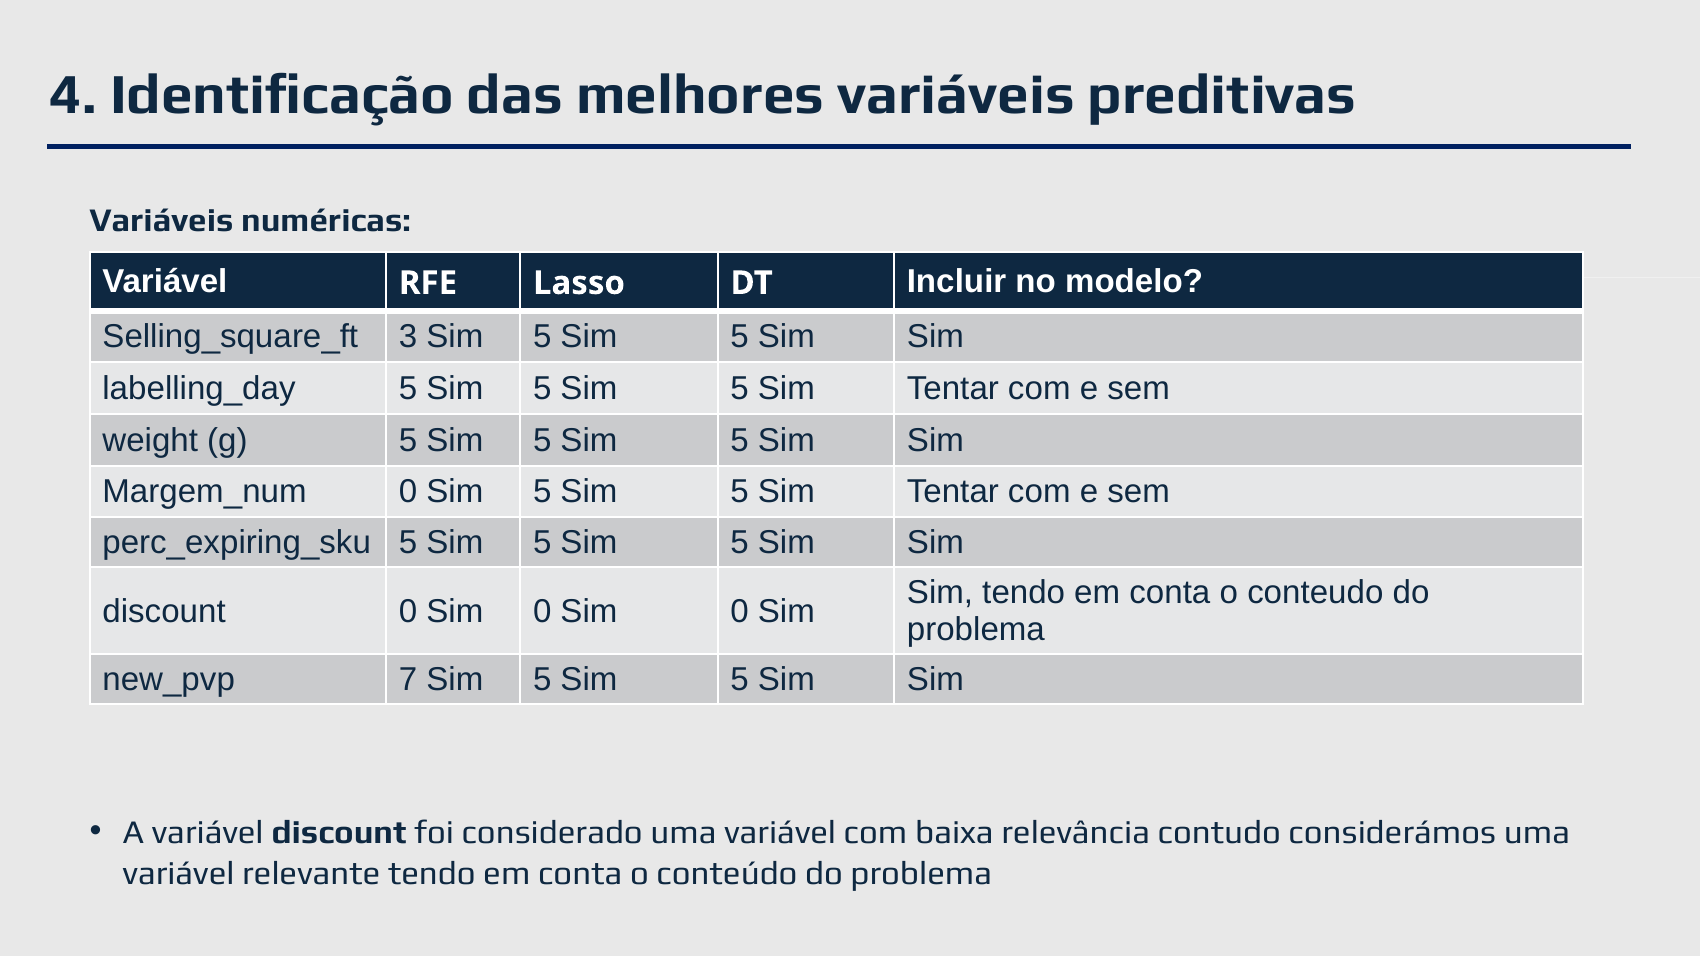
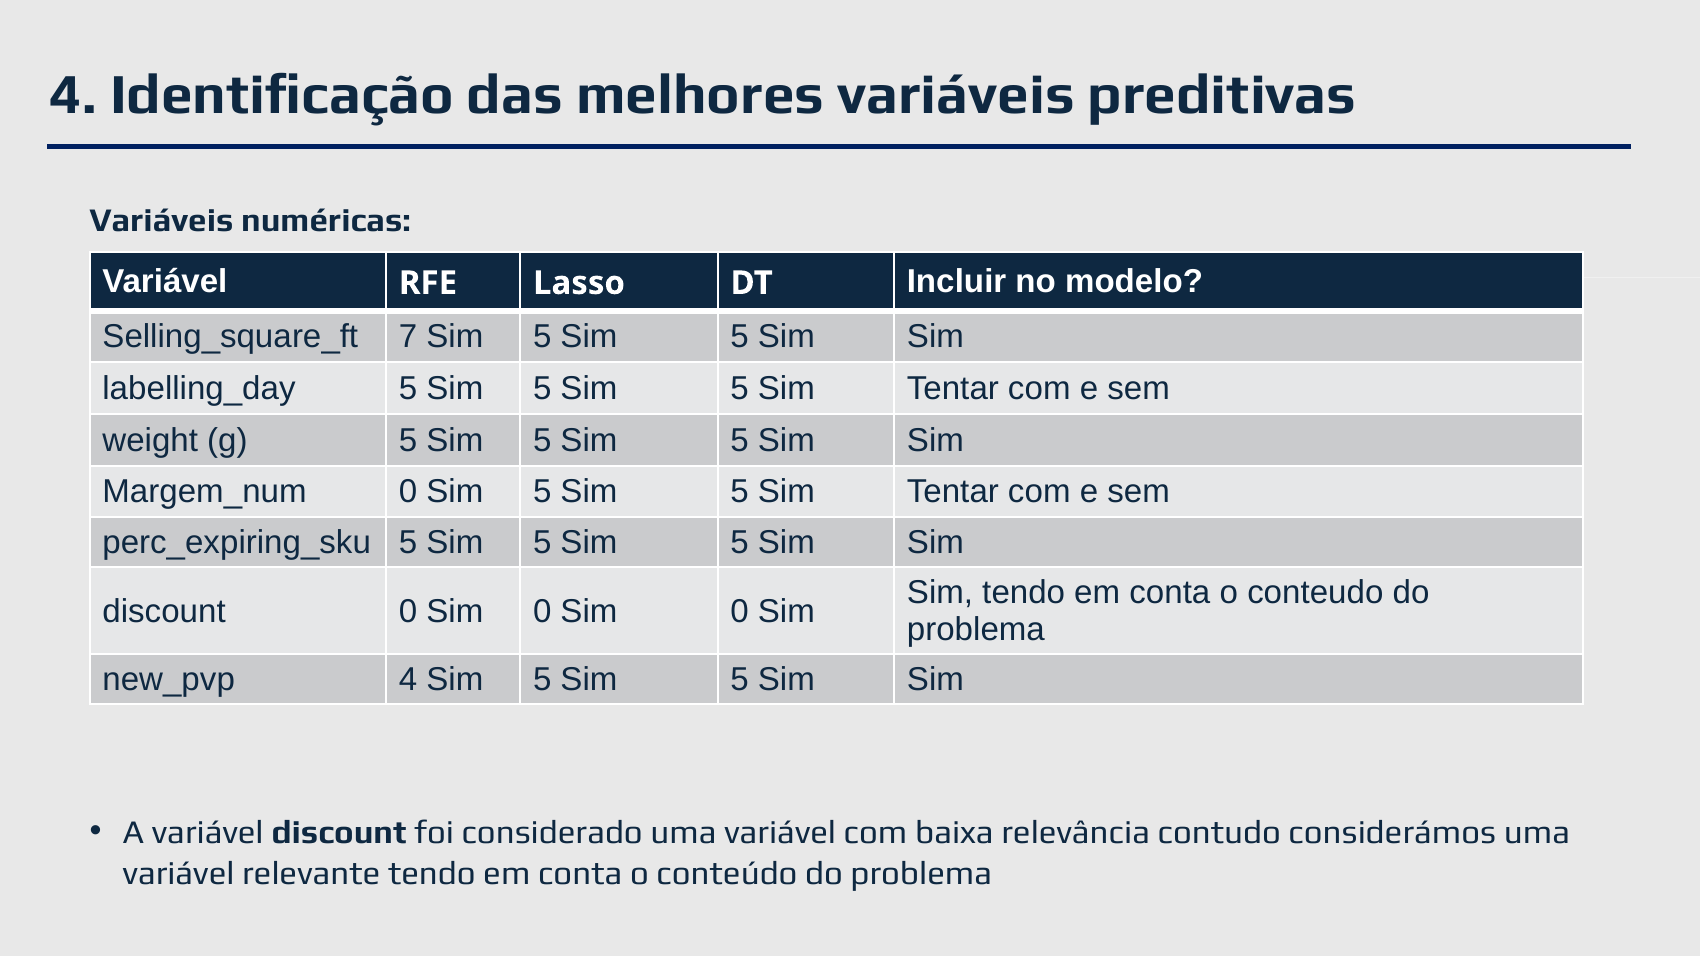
3: 3 -> 7 (408, 337)
7: 7 -> 4 (408, 680)
